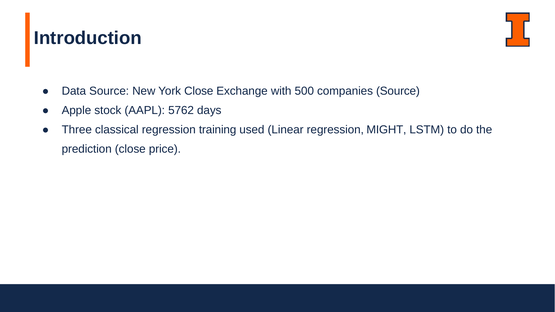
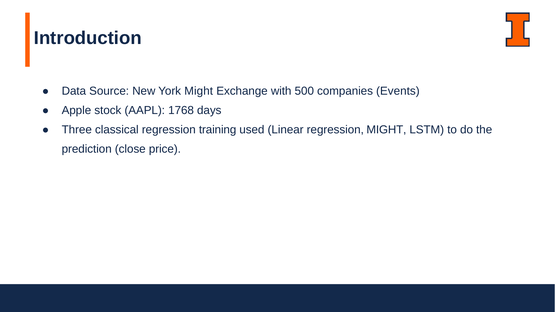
York Close: Close -> Might (199, 91)
companies Source: Source -> Events (398, 91)
5762: 5762 -> 1768 (181, 110)
